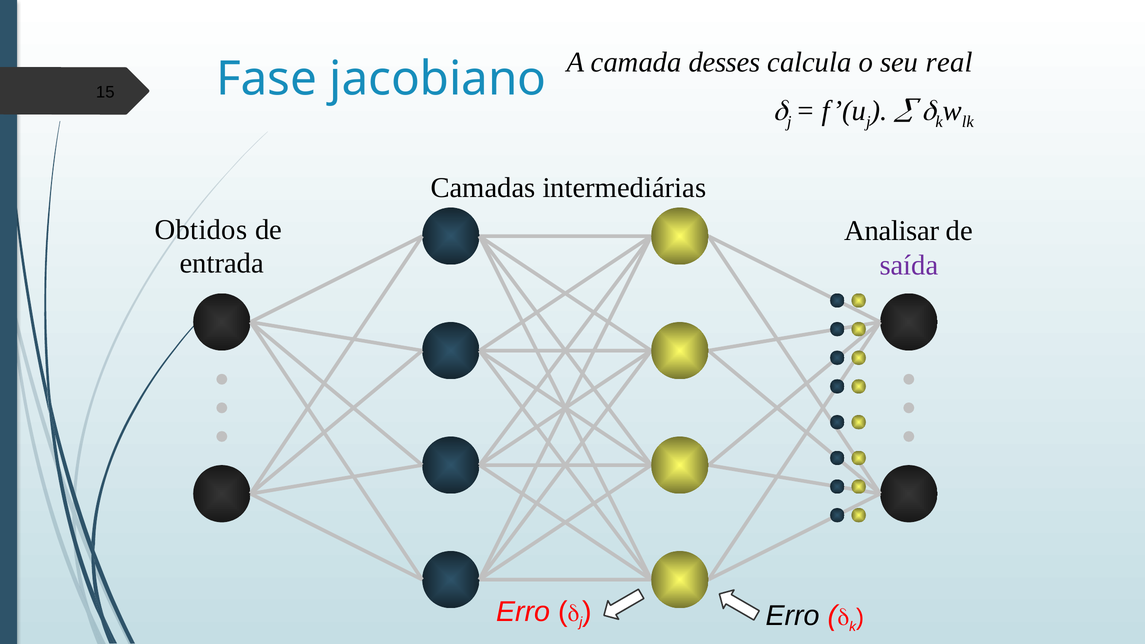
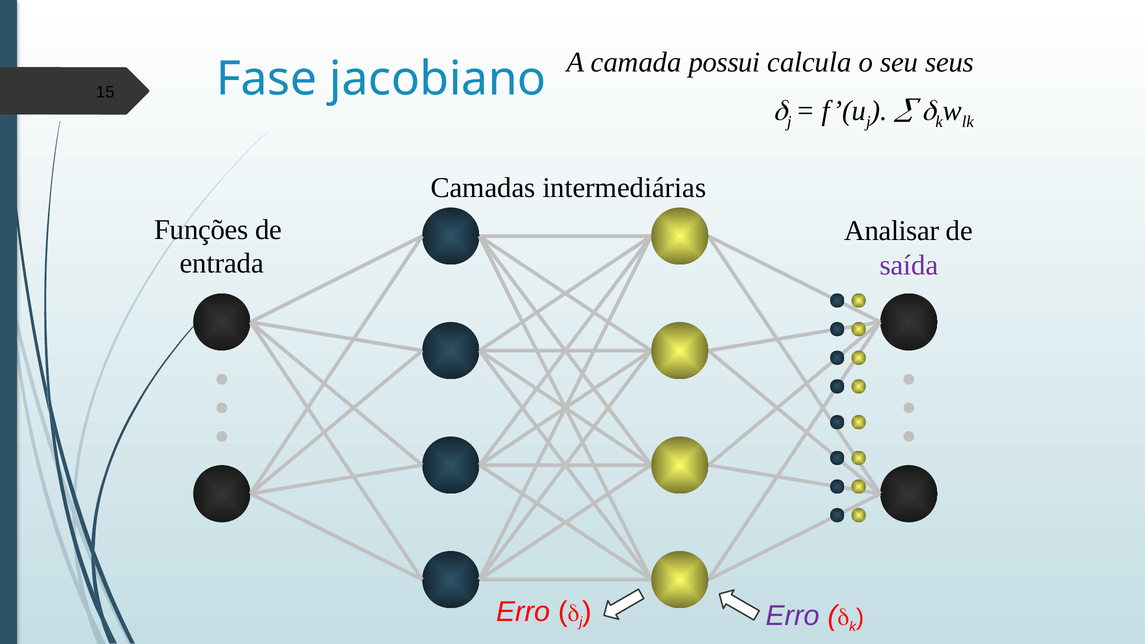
desses: desses -> possui (725, 62)
real: real -> seus (950, 62)
Obtidos: Obtidos -> Funções (201, 230)
Erro colour: black -> purple (793, 616)
